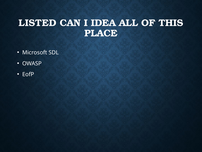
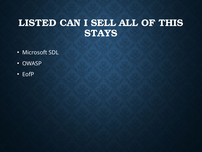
IDEA: IDEA -> SELL (103, 23)
PLACE: PLACE -> STAYS (101, 33)
